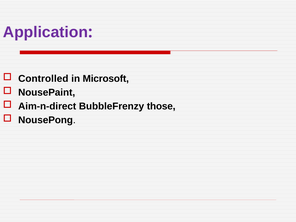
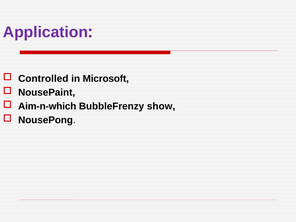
Aim-n-direct: Aim-n-direct -> Aim-n-which (47, 106)
those: those -> show (161, 106)
